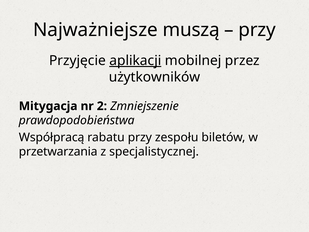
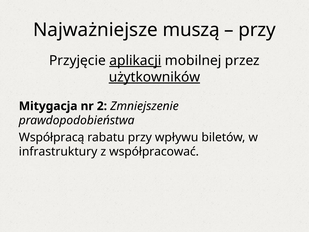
użytkowników underline: none -> present (154, 77)
zespołu: zespołu -> wpływu (177, 137)
przetwarzania: przetwarzania -> infrastruktury (58, 152)
specjalistycznej: specjalistycznej -> współpracować (154, 152)
